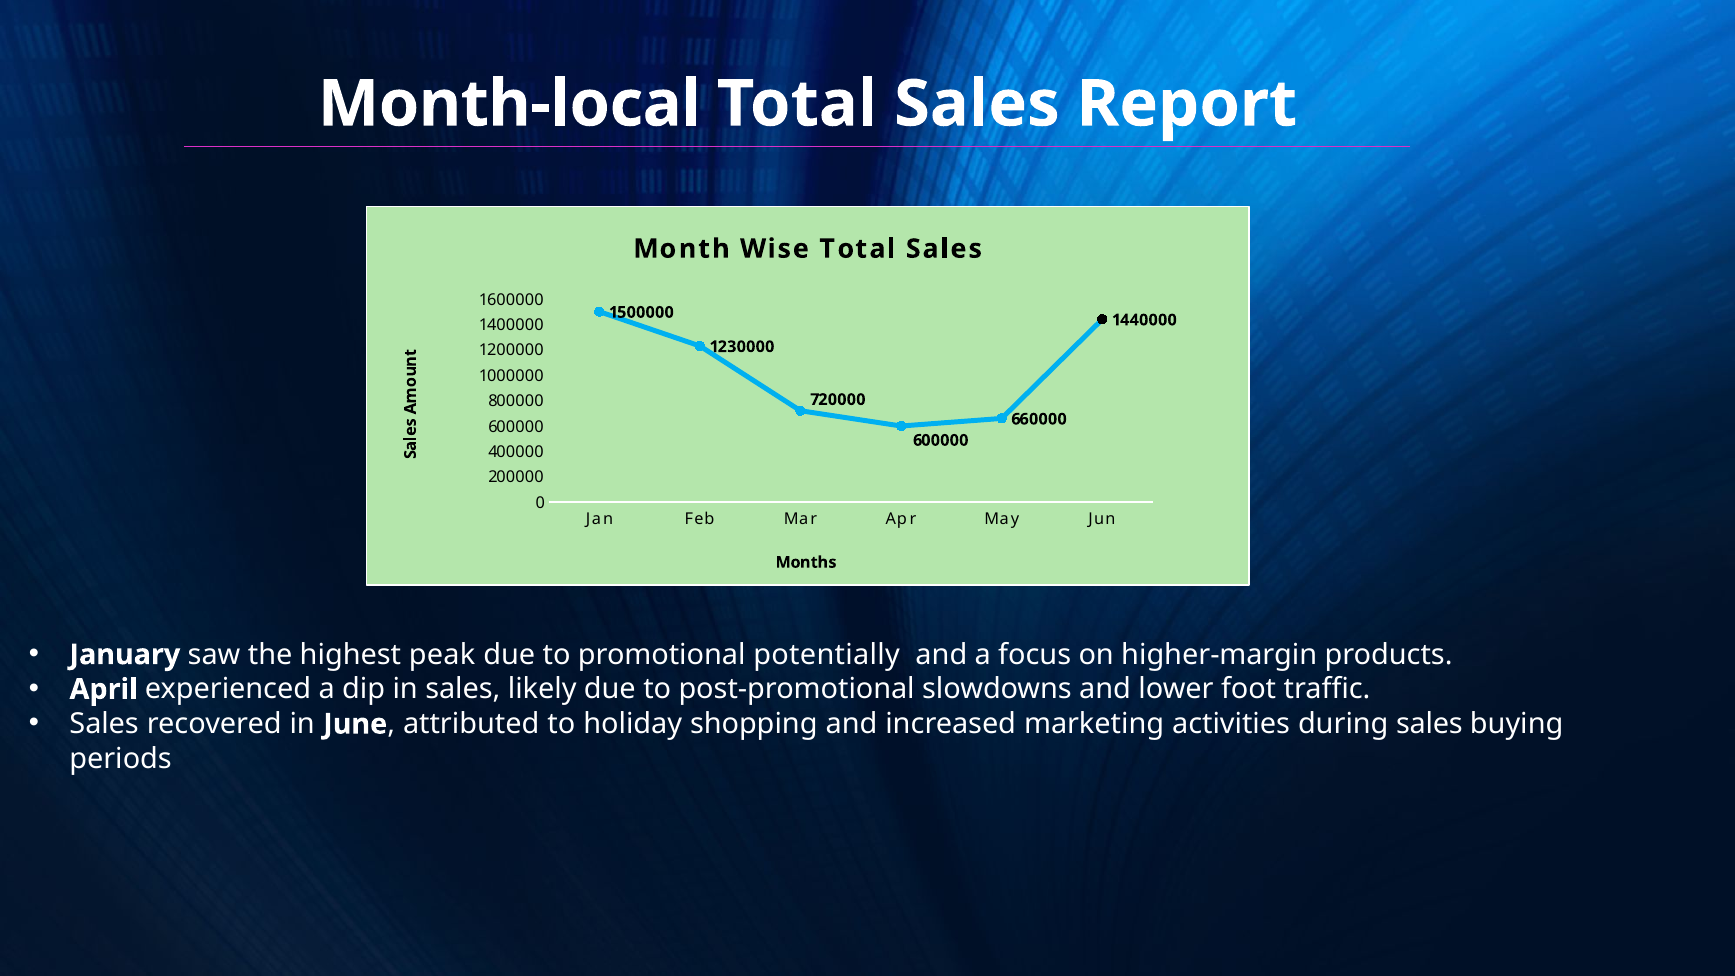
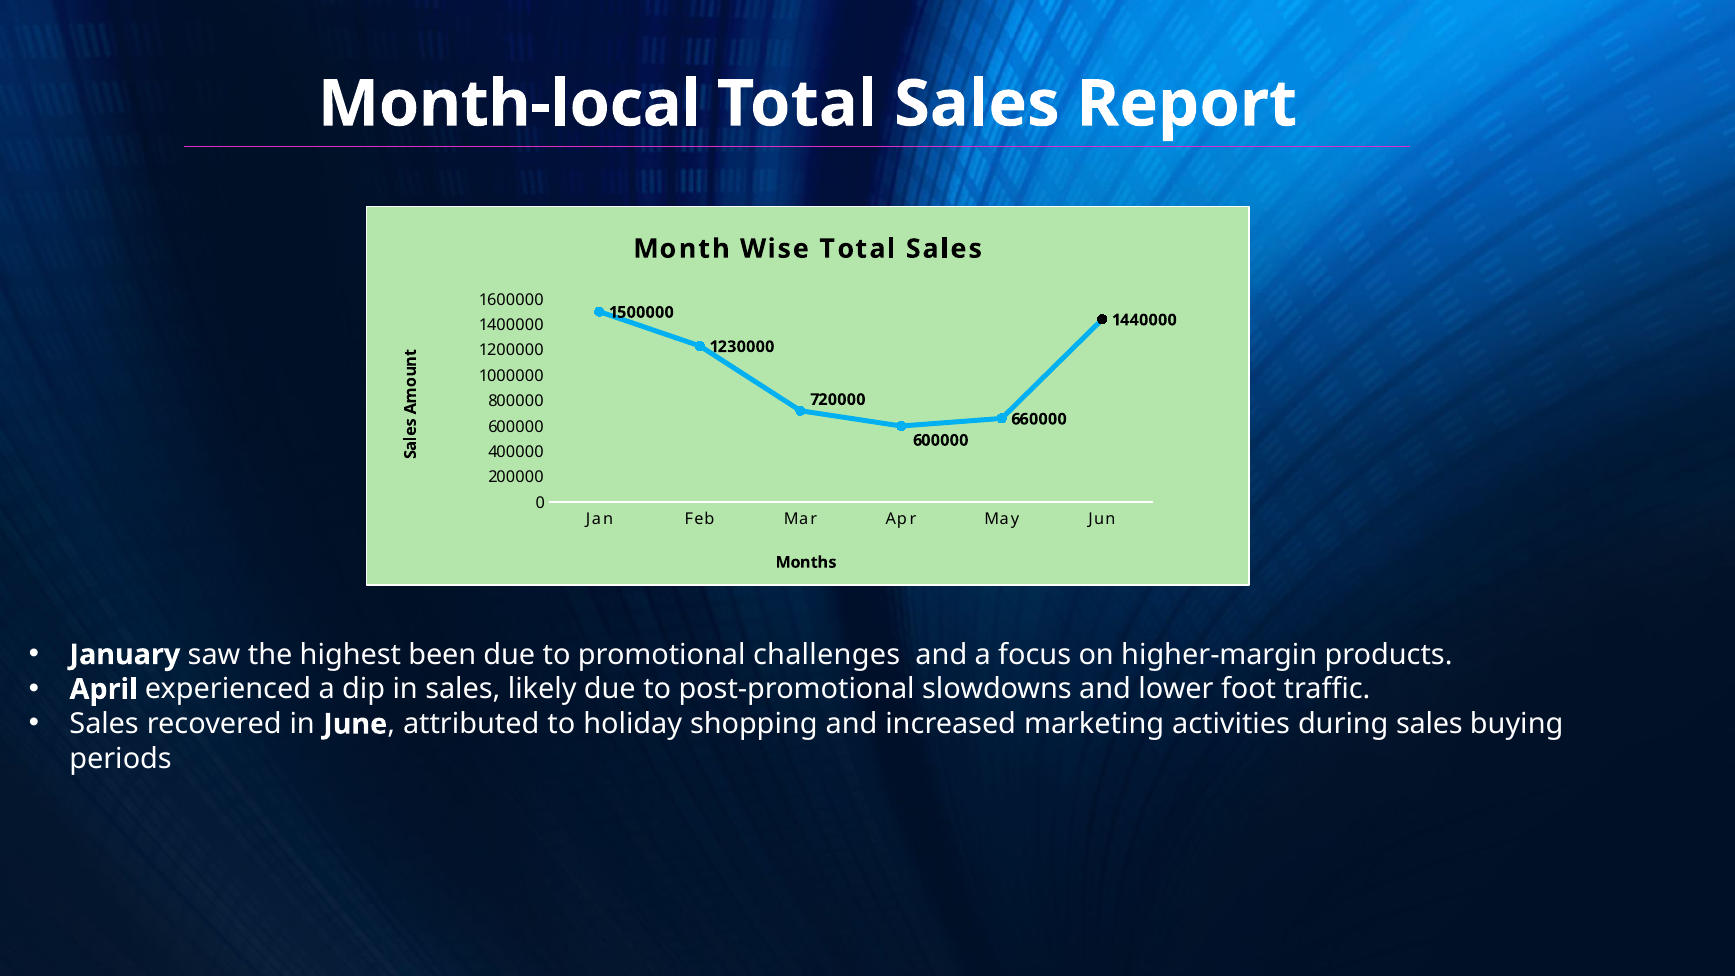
peak: peak -> been (442, 655)
potentially: potentially -> challenges (827, 655)
